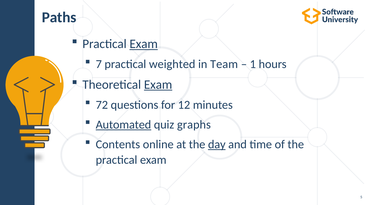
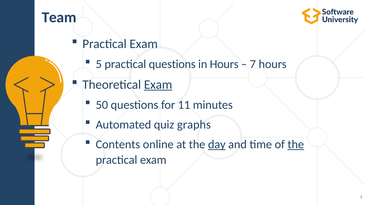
Paths: Paths -> Team (59, 17)
Exam underline: present -> none (144, 44)
7: 7 -> 5 (99, 64)
practical weighted: weighted -> questions (172, 64)
in Team: Team -> Hours (224, 64)
1: 1 -> 7 (253, 64)
72: 72 -> 50 (102, 105)
12: 12 -> 11 (184, 105)
Automated underline: present -> none (123, 125)
the underline: none -> present (296, 145)
